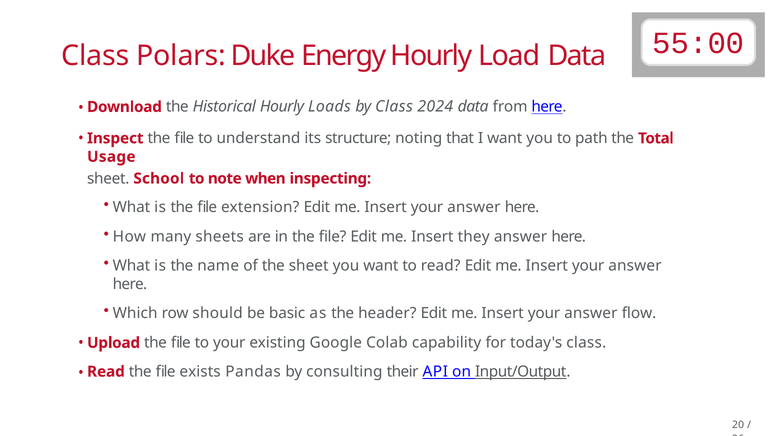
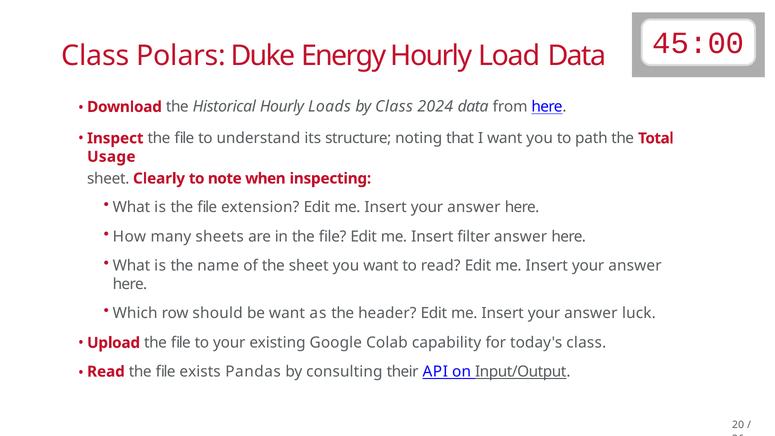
55:00: 55:00 -> 45:00 (698, 43)
School: School -> Clearly (159, 179)
they: they -> filter (474, 237)
be basic: basic -> want (287, 314)
flow: flow -> luck (639, 314)
